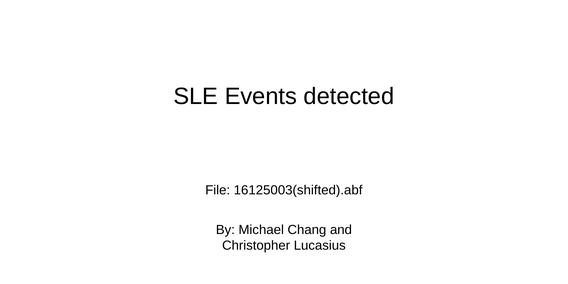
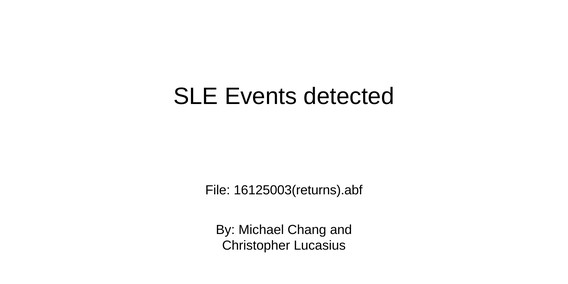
16125003(shifted).abf: 16125003(shifted).abf -> 16125003(returns).abf (298, 190)
